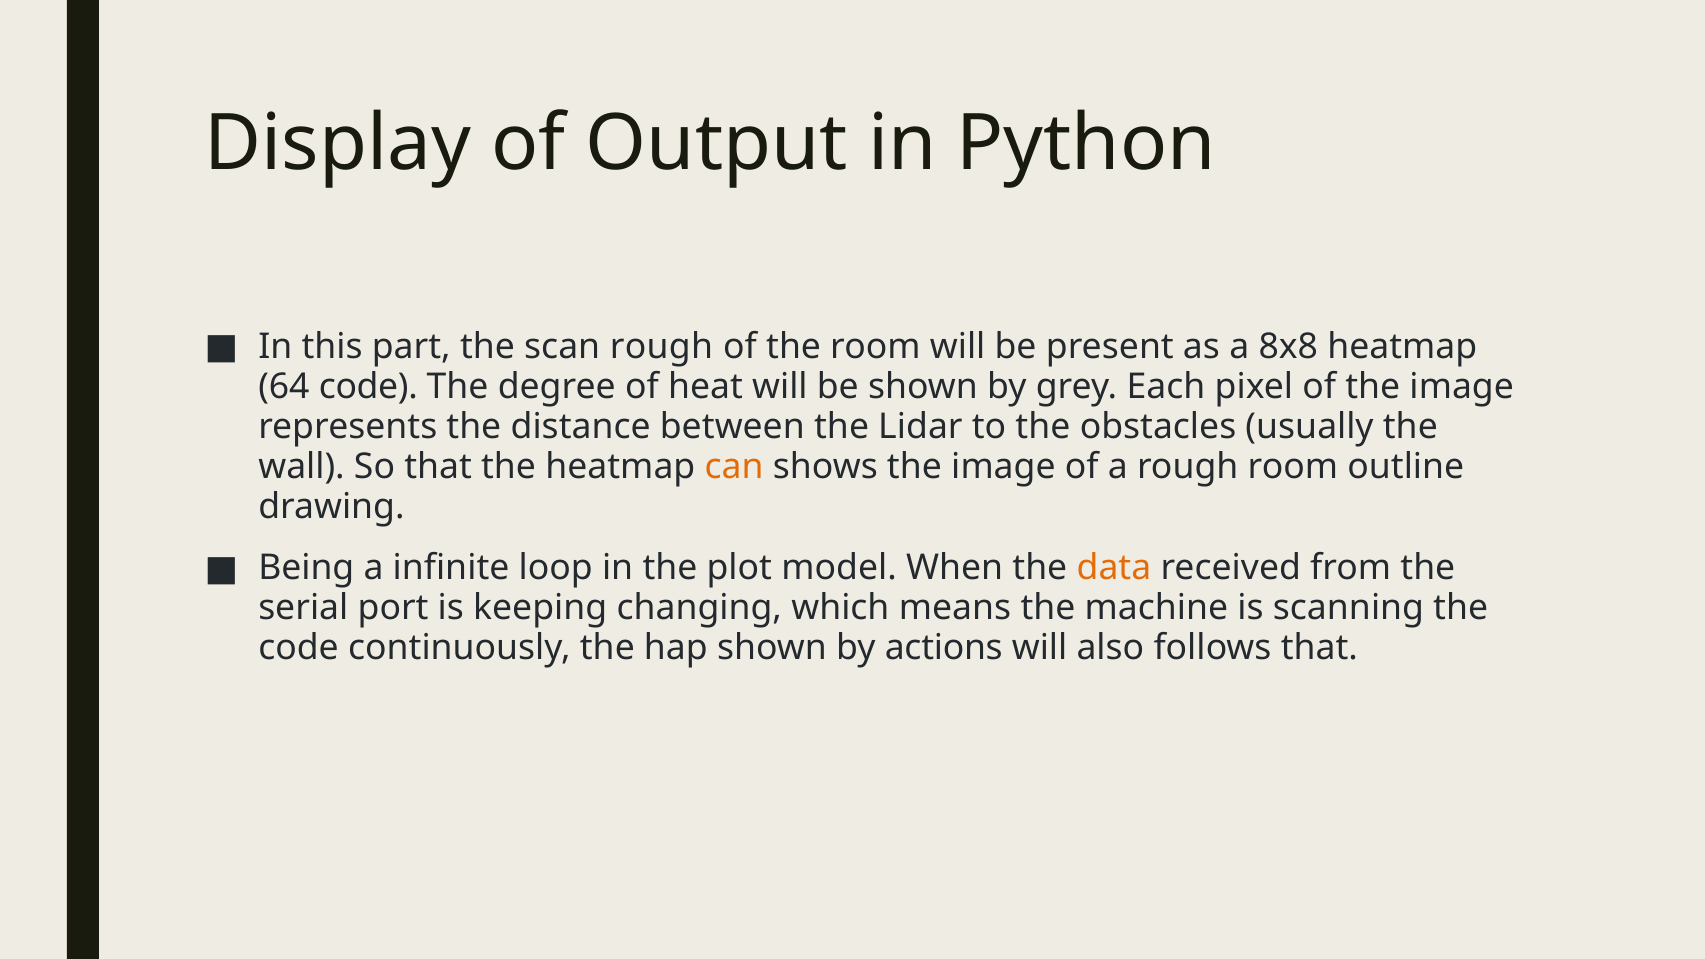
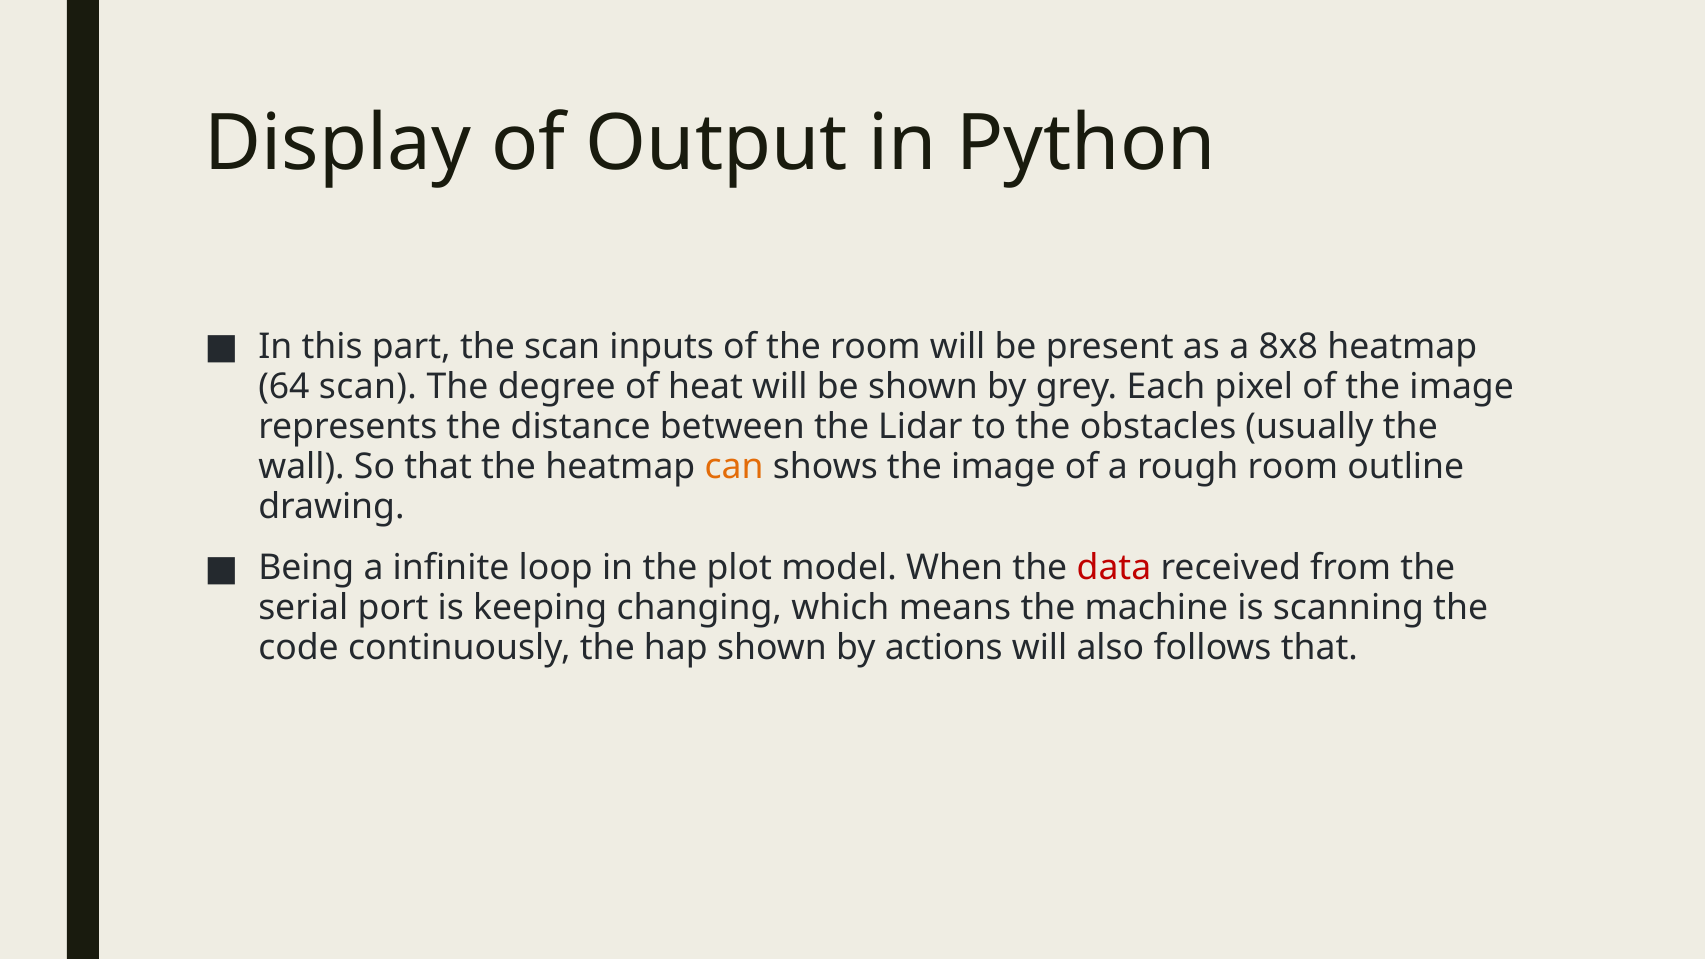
scan rough: rough -> inputs (662, 346)
64 code: code -> scan (368, 386)
data colour: orange -> red (1114, 568)
